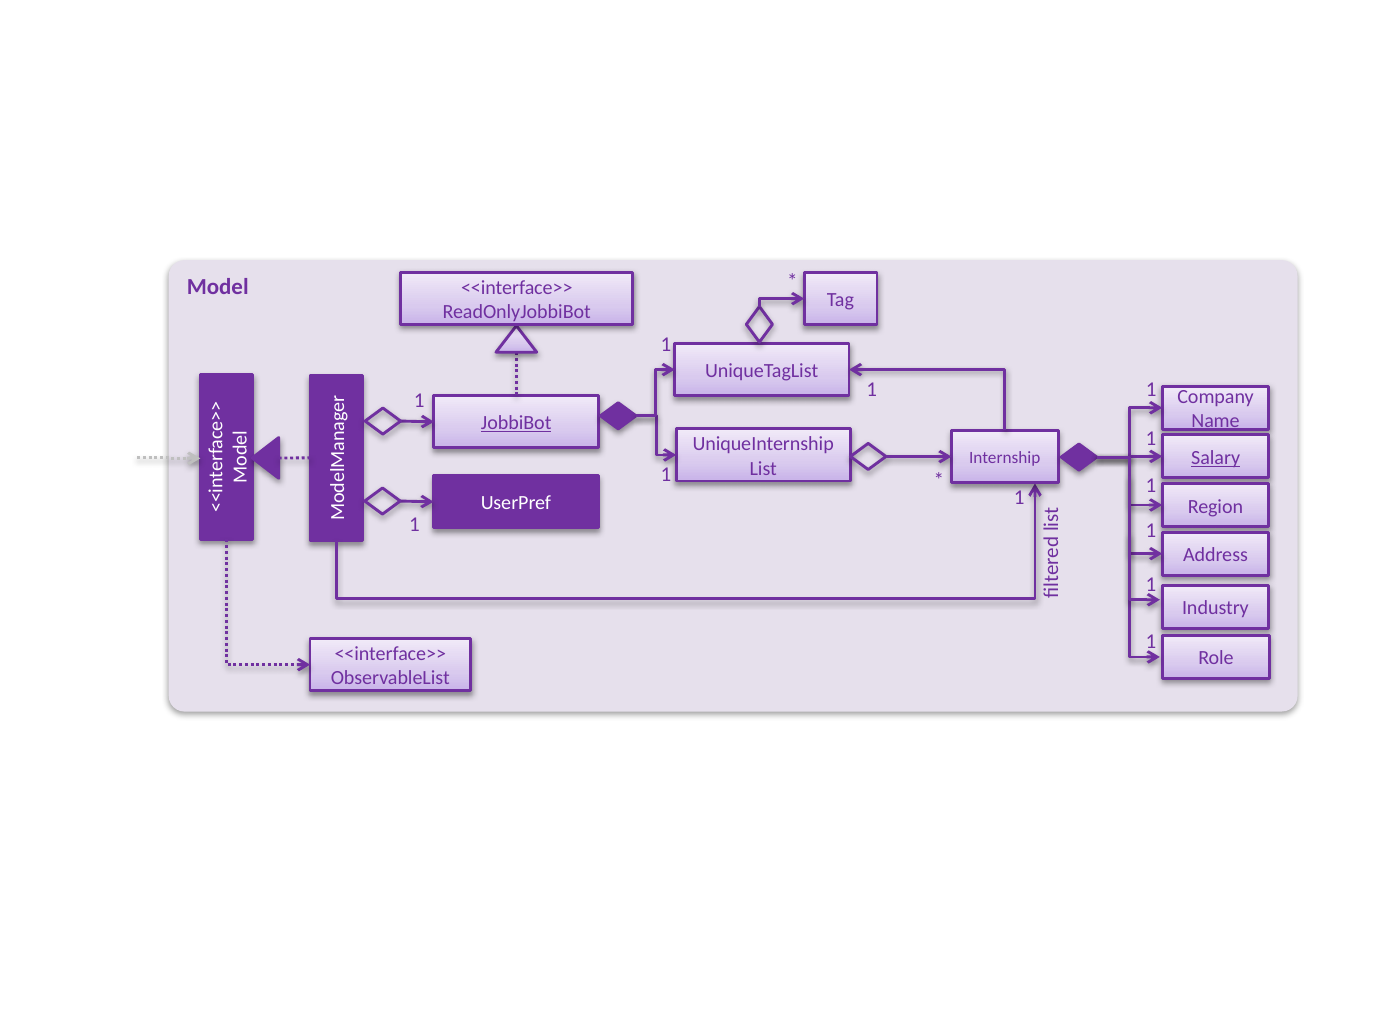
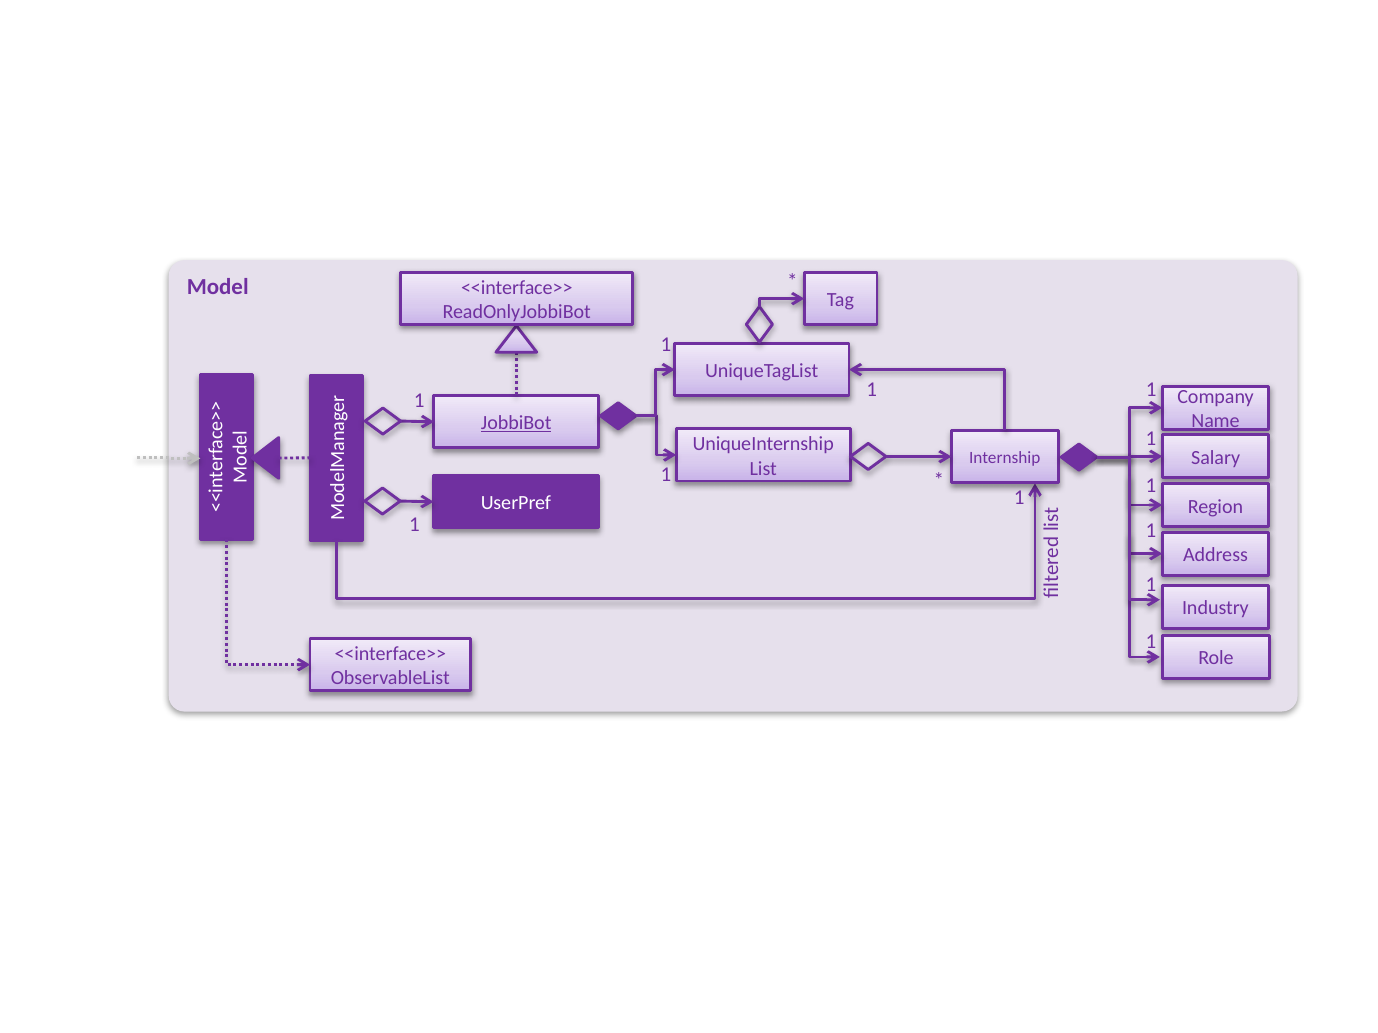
Salary underline: present -> none (1216, 458)
